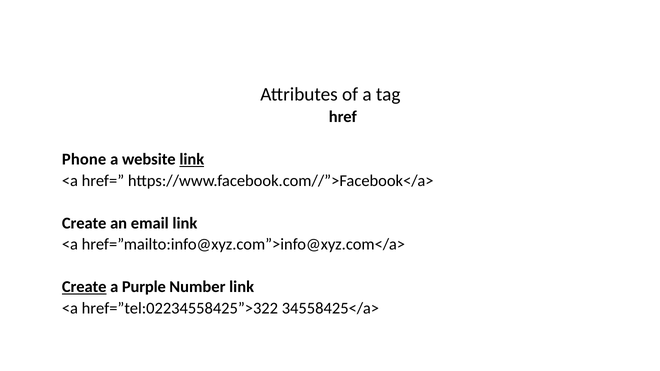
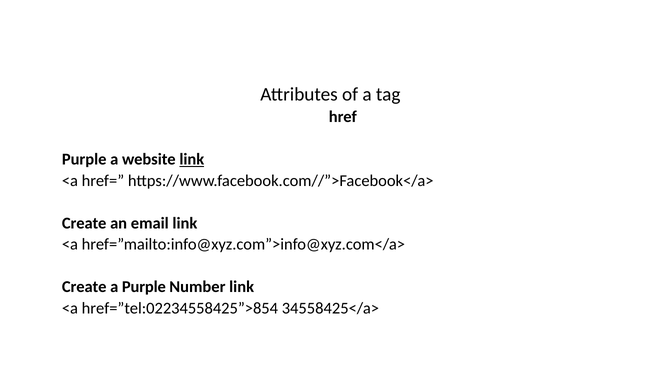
Phone: Phone -> Purple (84, 160)
Create underline: present -> none (84, 287)
href=”tel:02234558425”>322: href=”tel:02234558425”>322 -> href=”tel:02234558425”>854 (180, 308)
